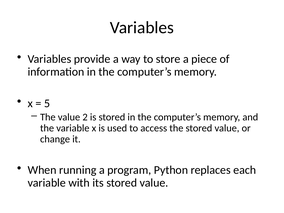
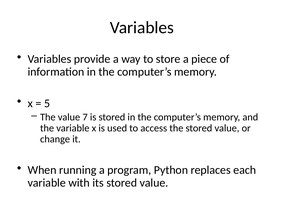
2: 2 -> 7 (85, 117)
